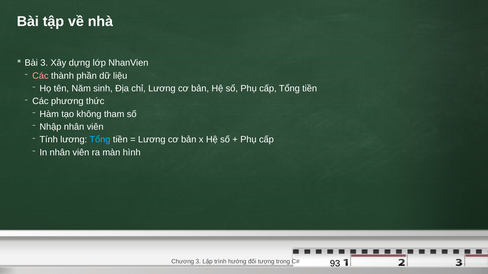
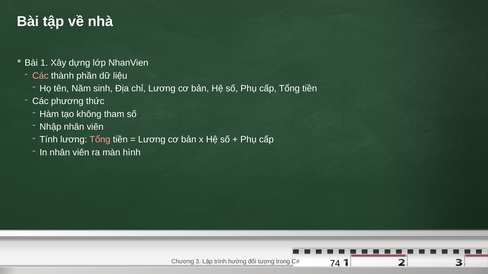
Bài 3: 3 -> 1 (44, 63)
Tổng colour: light blue -> pink (100, 140)
93: 93 -> 74 (335, 264)
